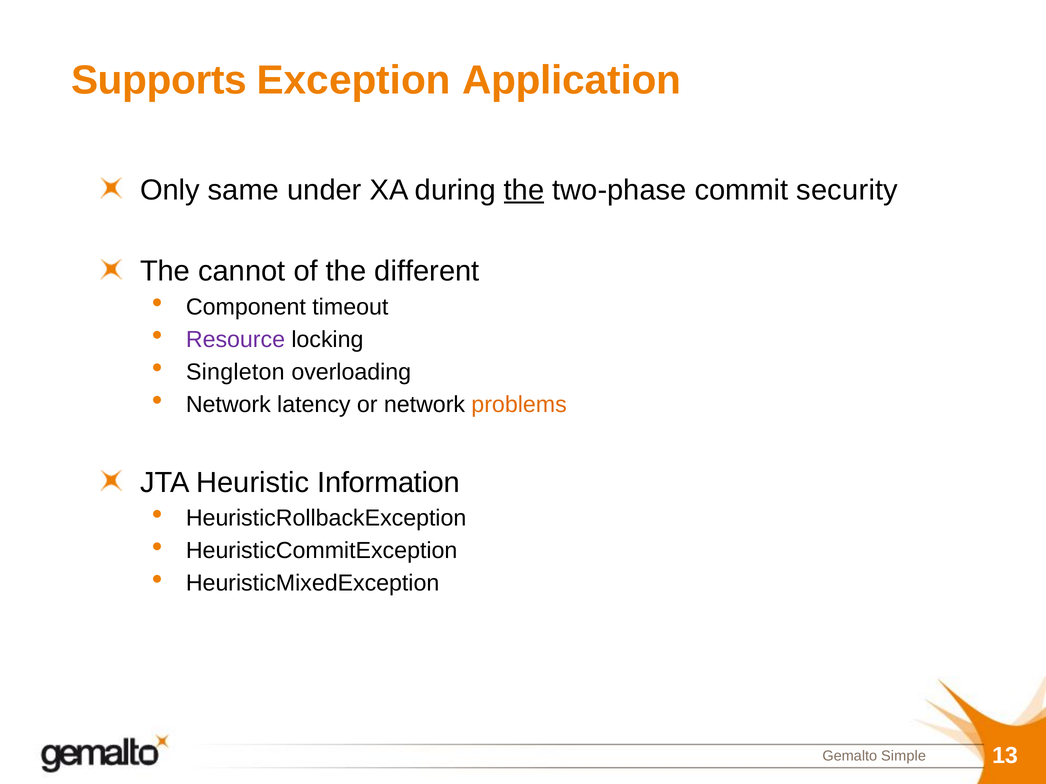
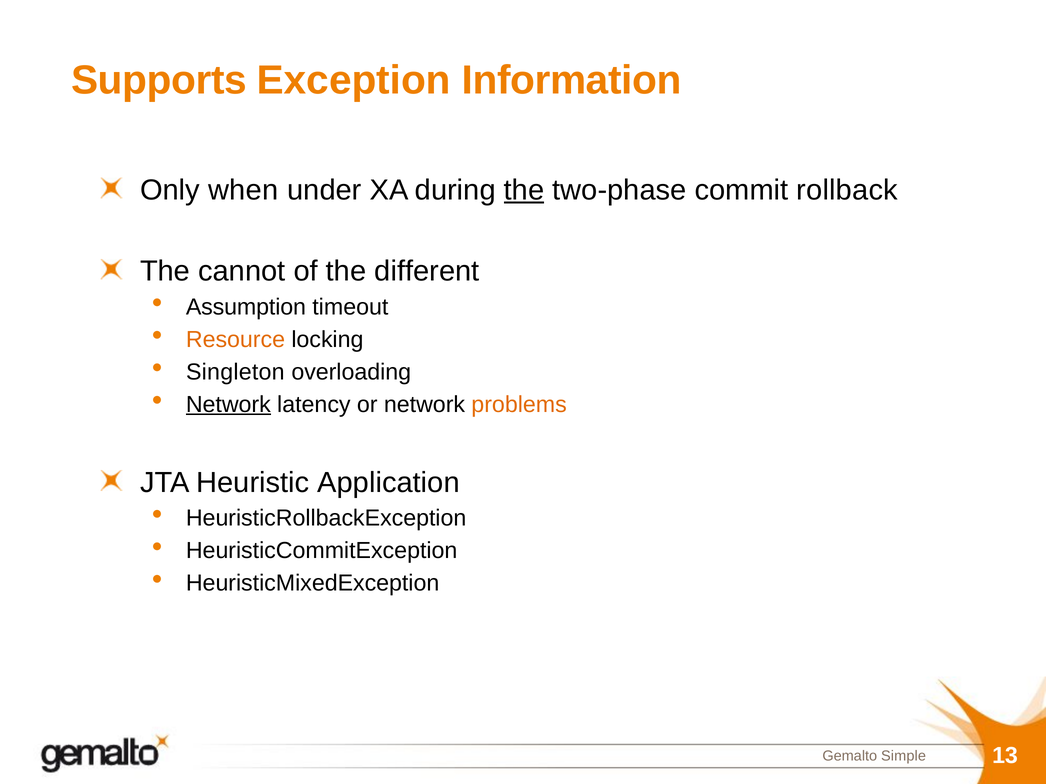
Application: Application -> Information (572, 80)
same: same -> when (243, 190)
security: security -> rollback (847, 190)
Component: Component -> Assumption (246, 307)
Resource colour: purple -> orange (235, 340)
Network underline: none -> present (228, 405)
Information: Information -> Application (389, 483)
